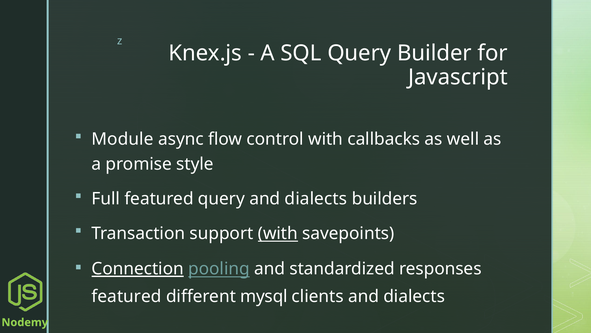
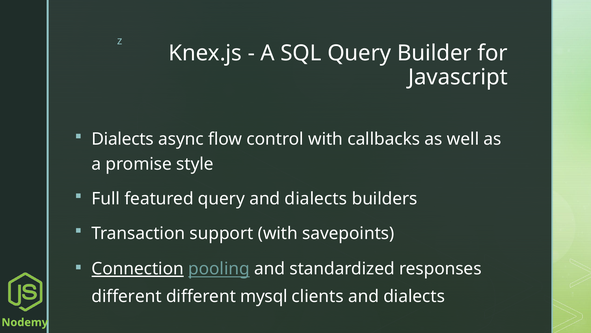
Module: Module -> Dialects (123, 139)
with underline: present -> none (278, 233)
featured: featured -> different (127, 296)
